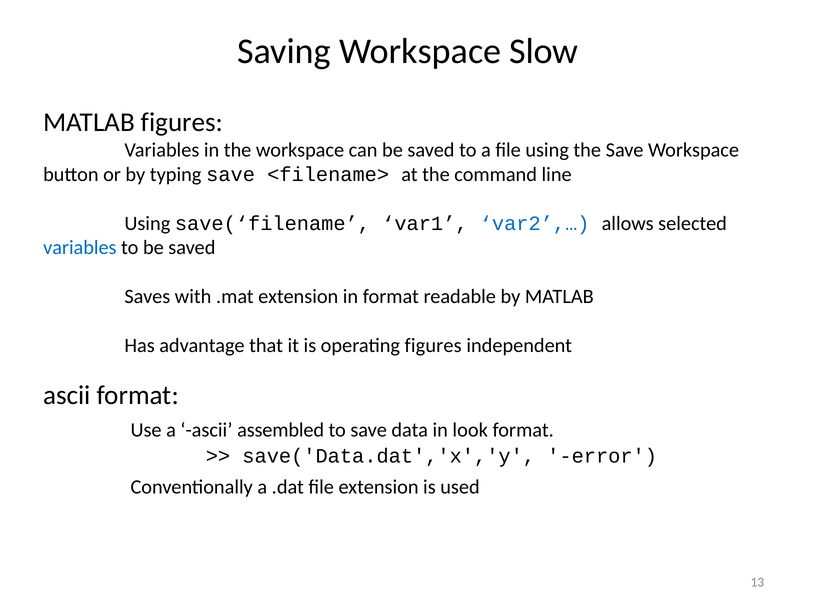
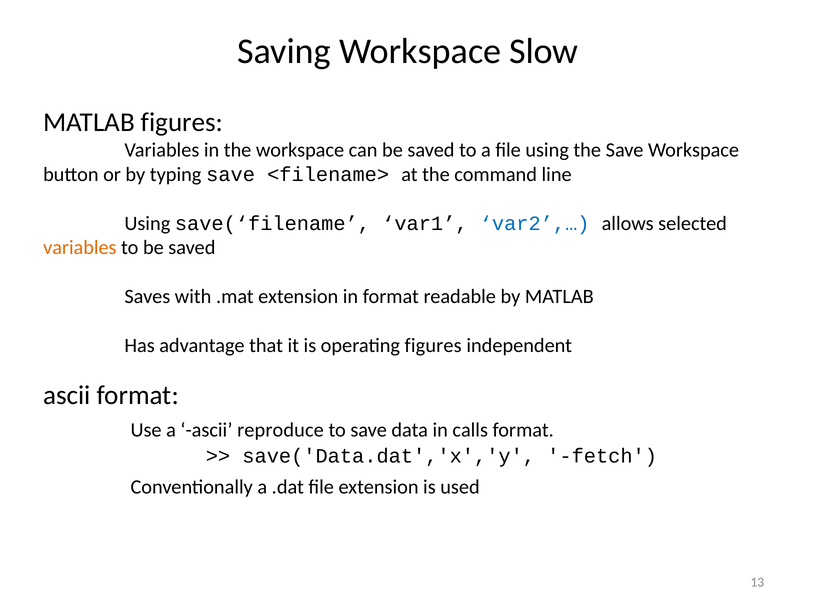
variables colour: blue -> orange (80, 248)
assembled: assembled -> reproduce (280, 430)
look: look -> calls (470, 430)
error: error -> fetch (602, 456)
